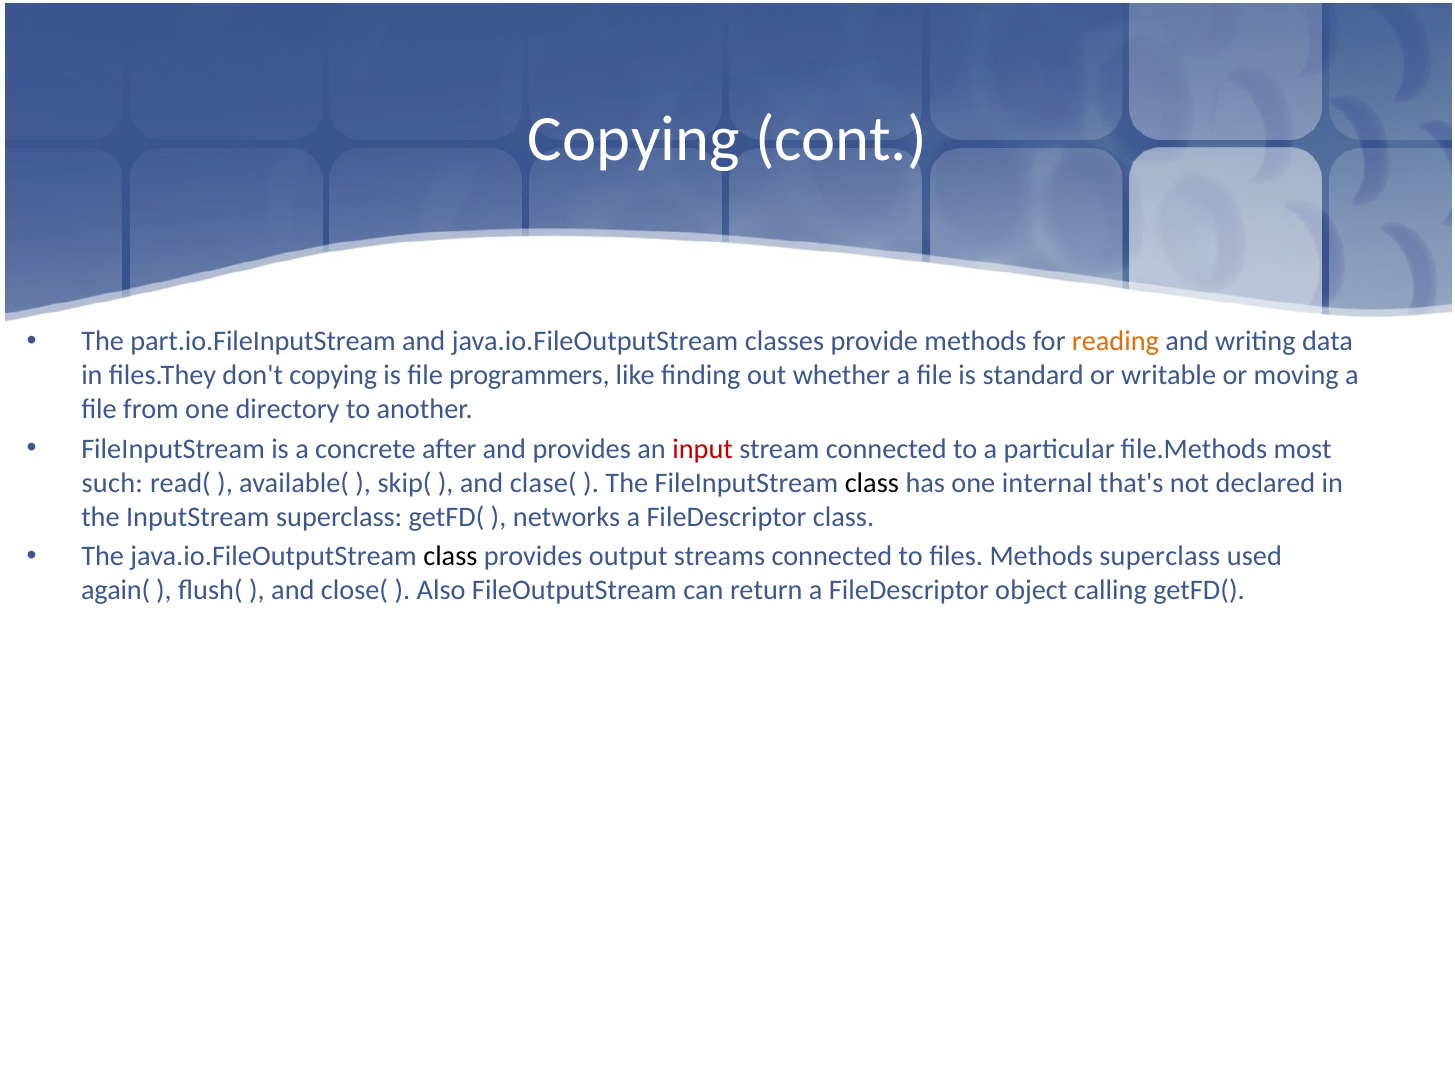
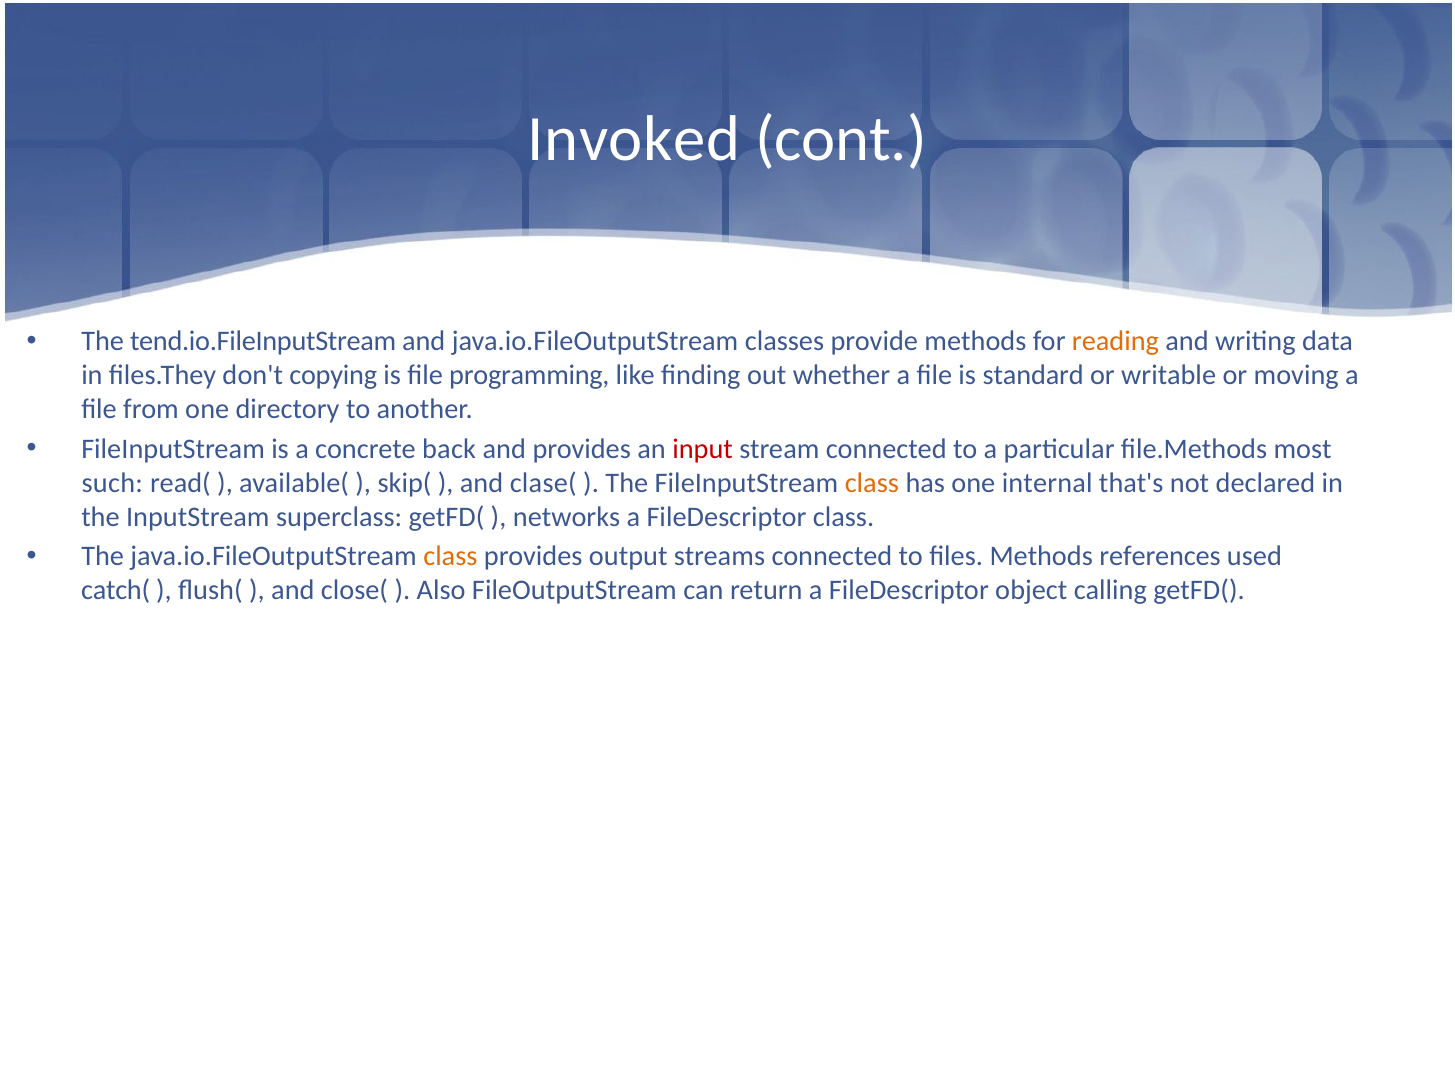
Copying: Copying -> Invoked (634, 139)
part.io.FileInputStream: part.io.FileInputStream -> tend.io.FileInputStream (263, 341)
programmers: programmers -> programming (529, 375)
after: after -> back (449, 449)
class colour: black -> orange (872, 483)
class colour: black -> orange (450, 557)
Methods superclass: superclass -> references (1160, 557)
again(: again( -> catch( (116, 591)
